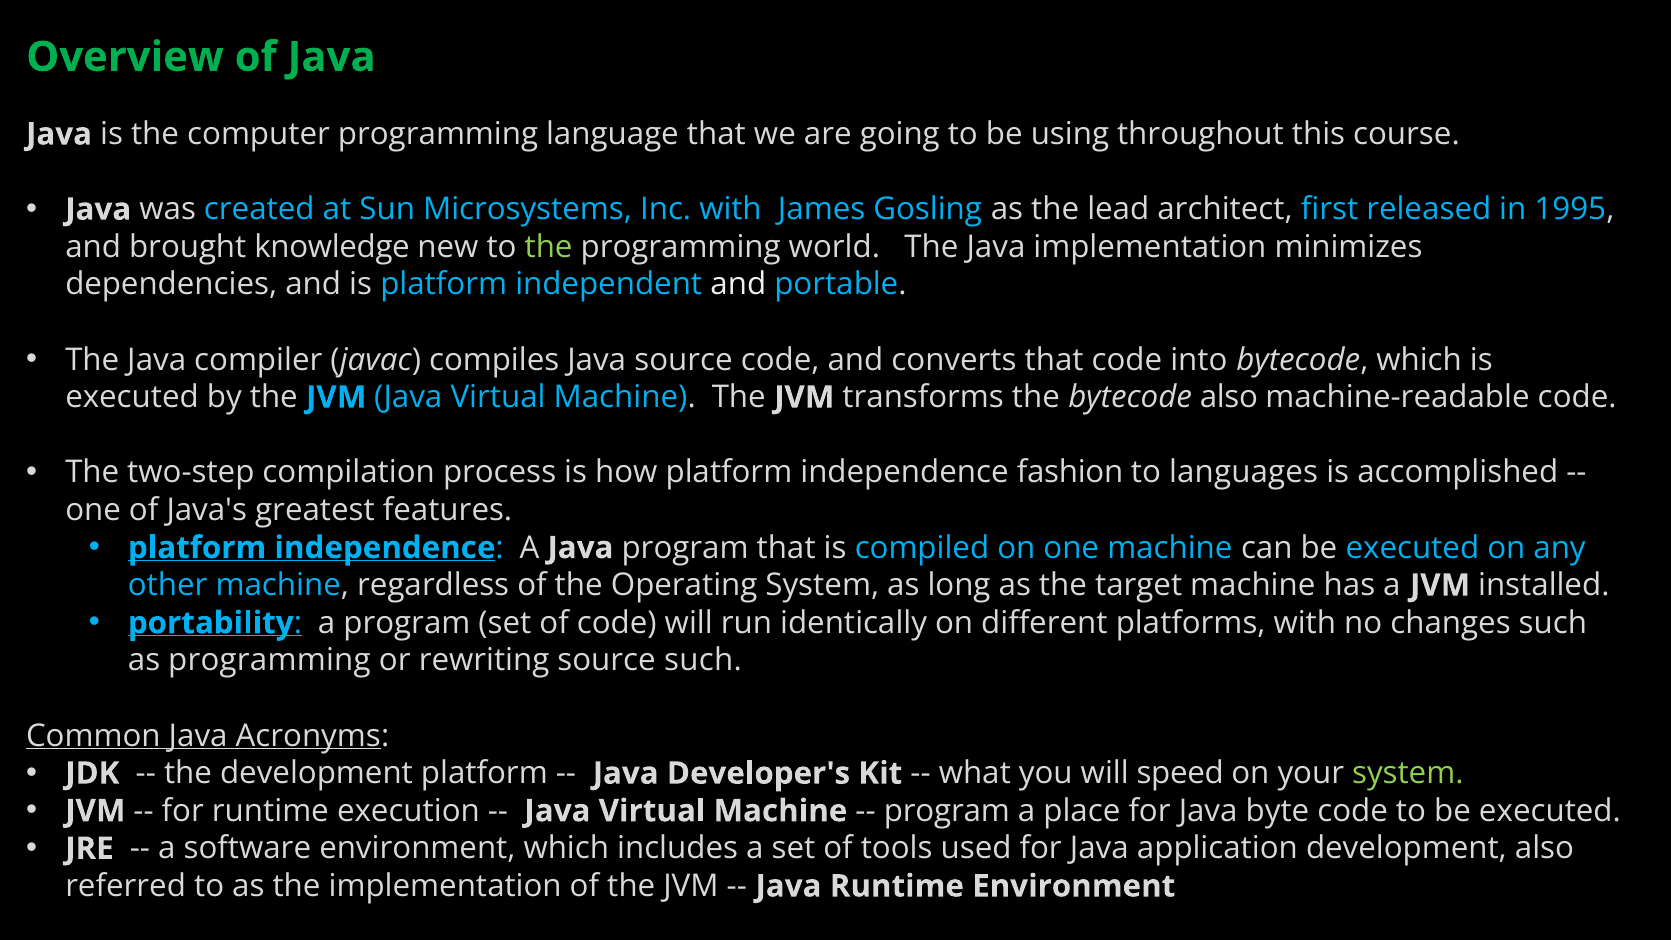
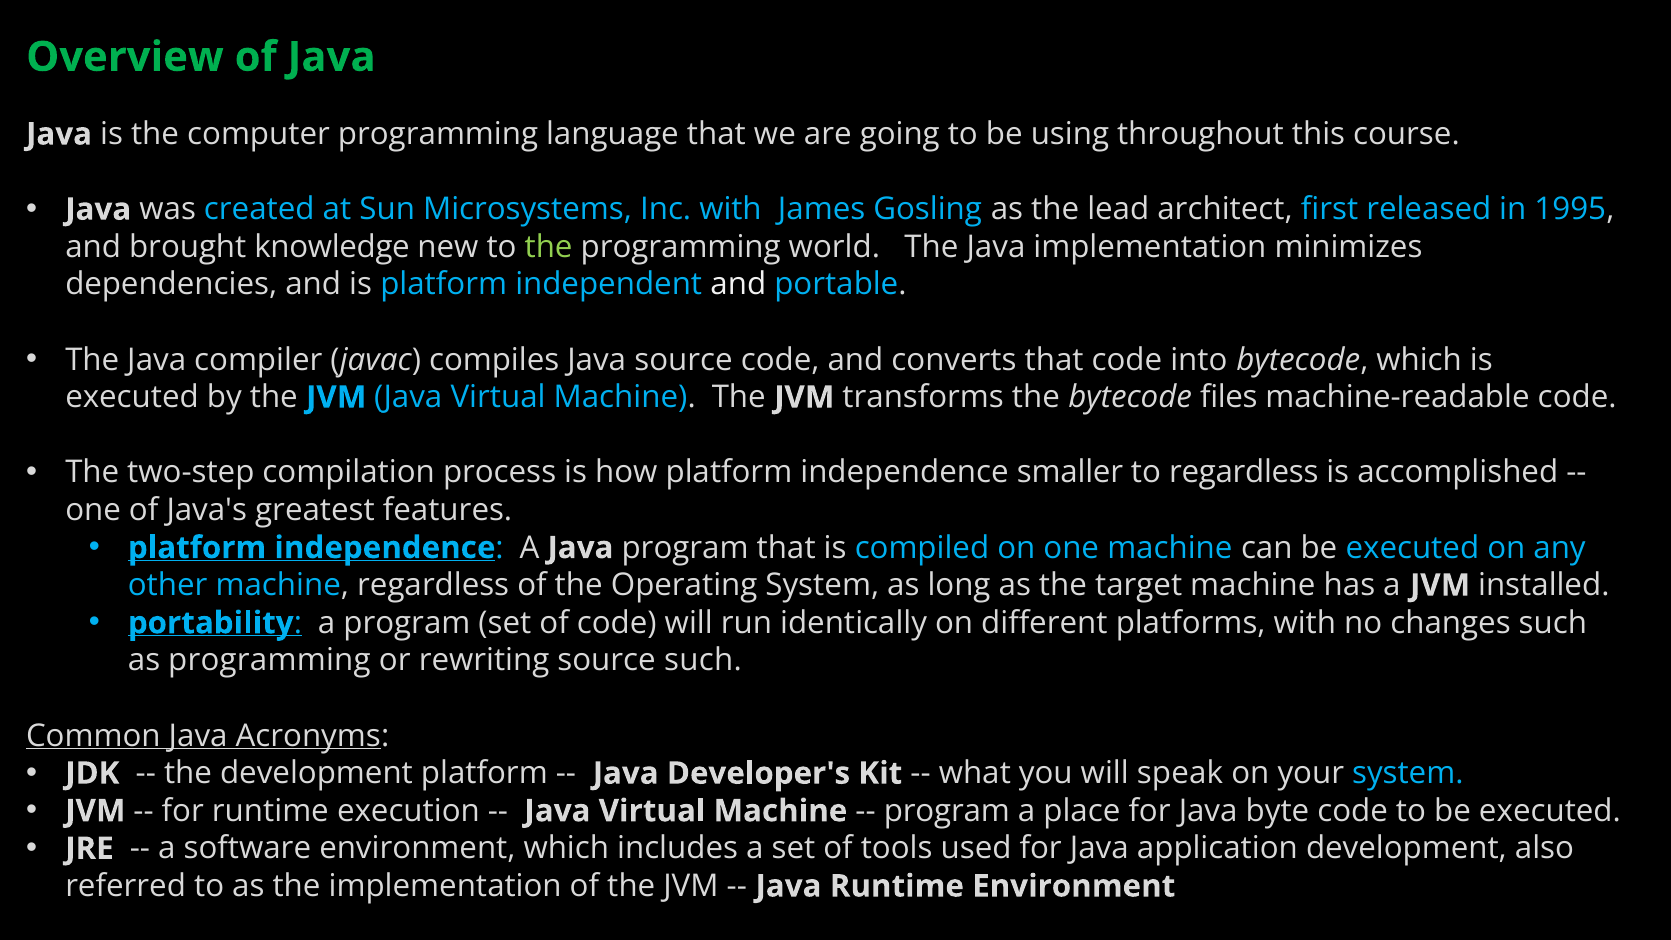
bytecode also: also -> files (1229, 397)
fashion: fashion -> smaller (1070, 473)
to languages: languages -> regardless (1244, 473)
speed: speed -> speak (1180, 773)
system colour: light green -> light blue (1408, 773)
